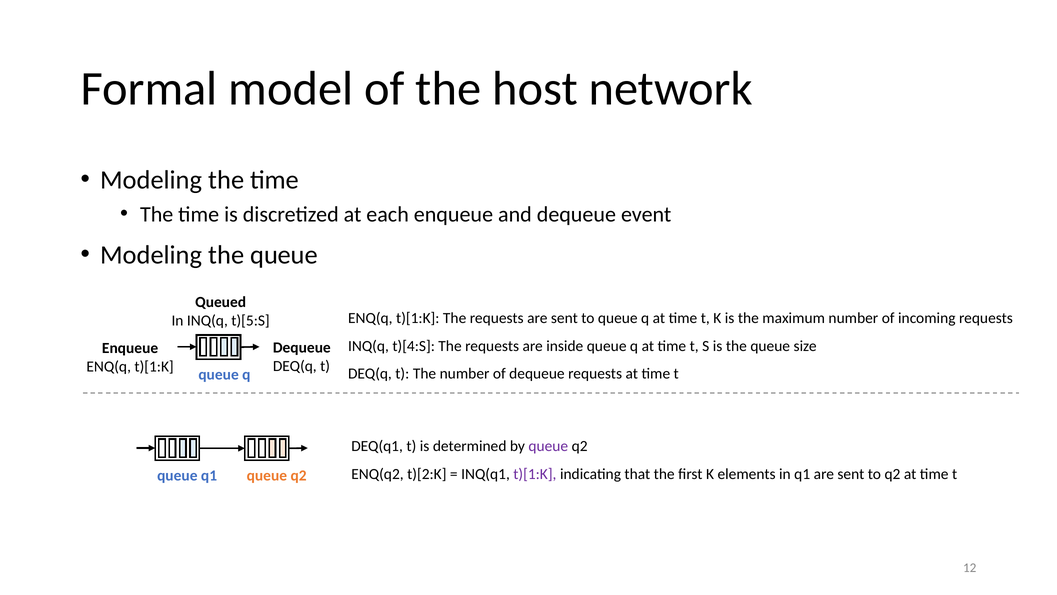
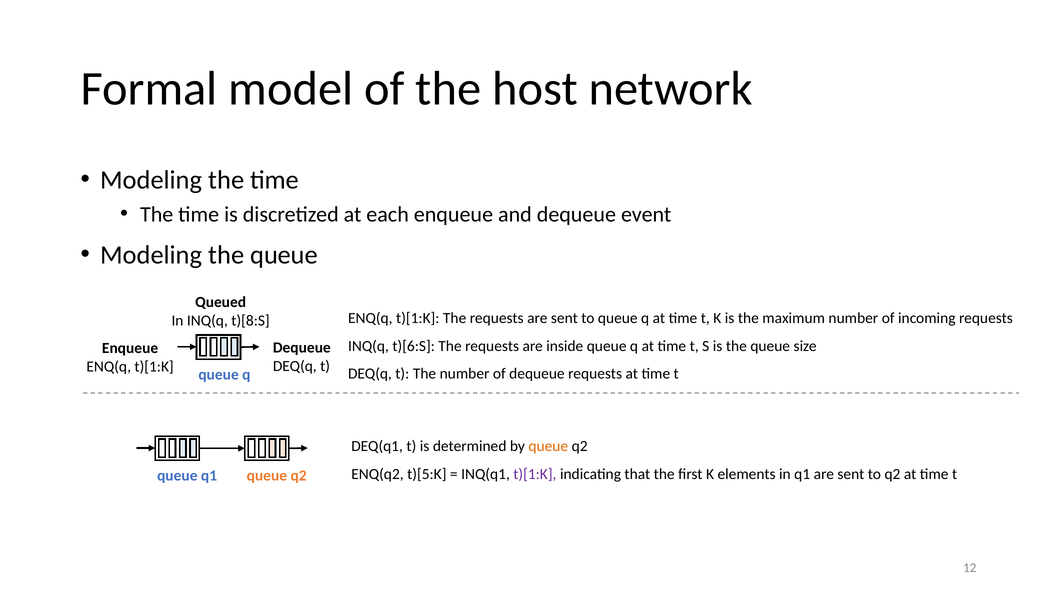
t)[5:S: t)[5:S -> t)[8:S (251, 320)
t)[4:S: t)[4:S -> t)[6:S (414, 346)
queue colour: purple -> orange (548, 446)
t)[2:K: t)[2:K -> t)[5:K (427, 474)
